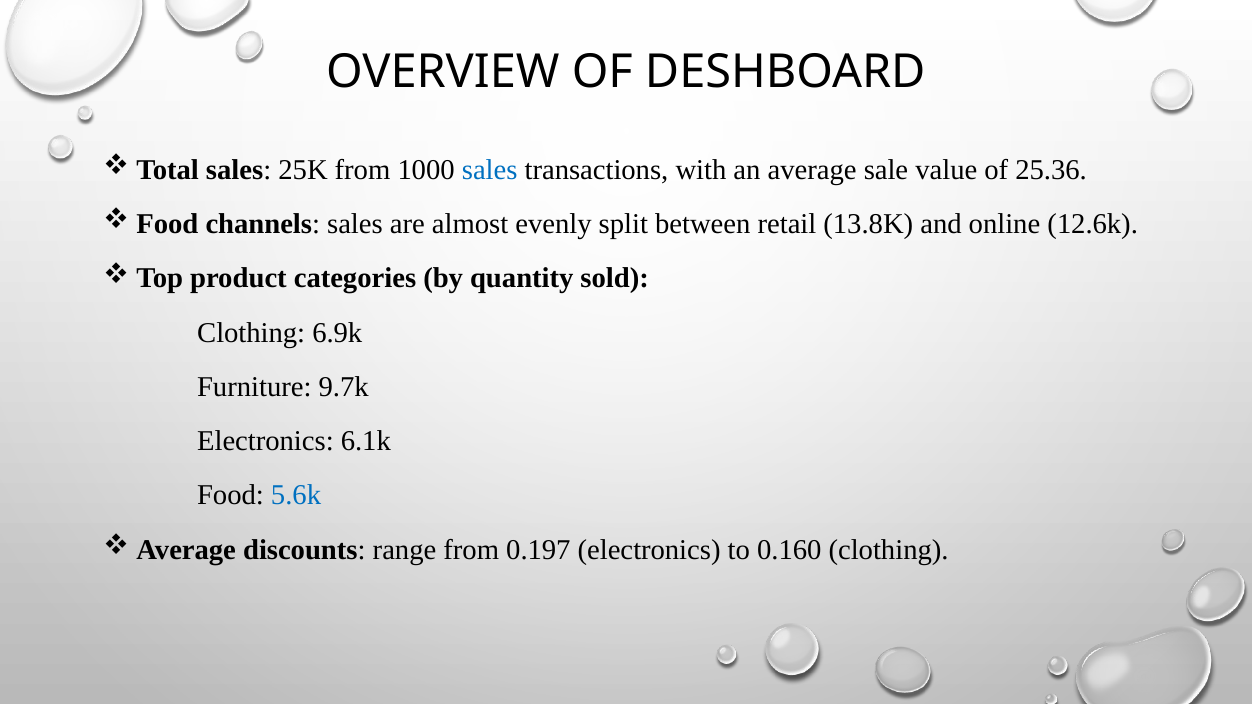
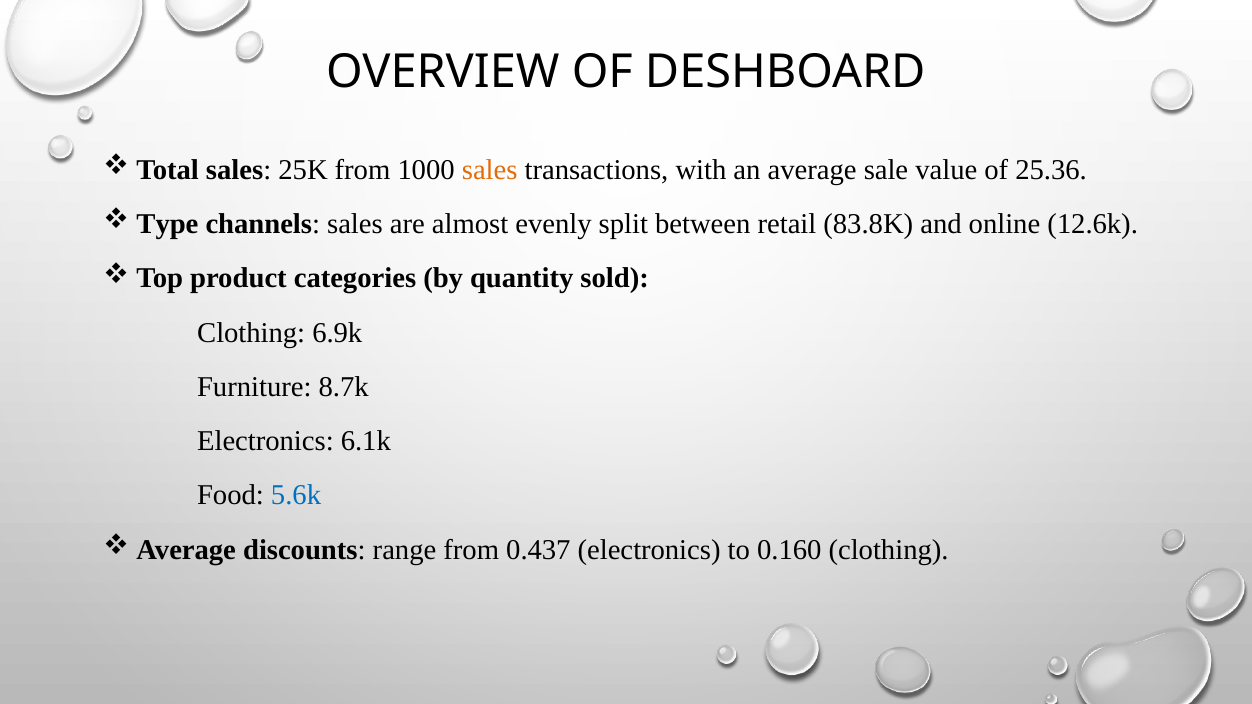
sales colour: blue -> orange (490, 170)
Food: Food -> Type (167, 224)
13.8K: 13.8K -> 83.8K (868, 224)
9.7k: 9.7k -> 8.7k (344, 387)
0.197: 0.197 -> 0.437 (538, 550)
